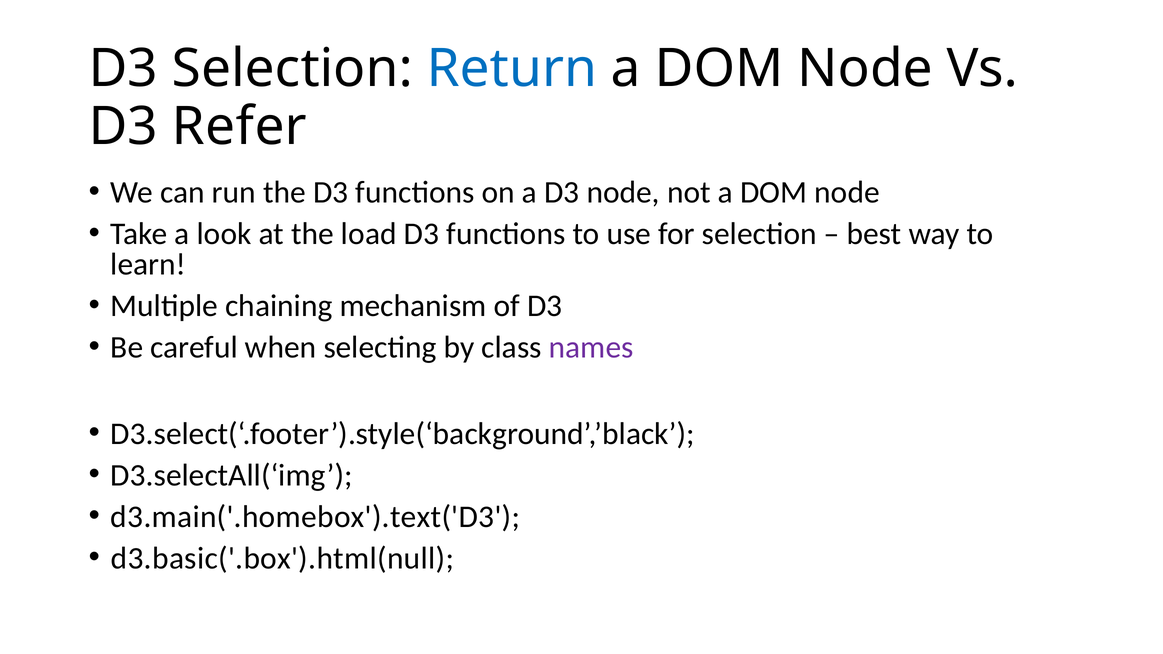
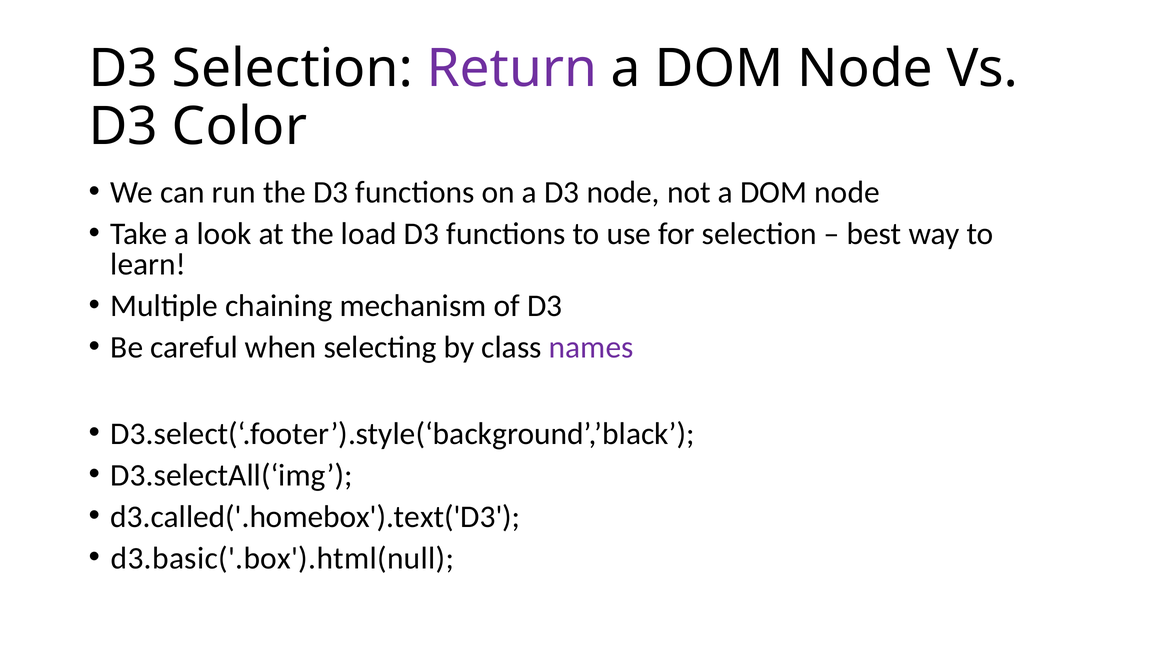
Return colour: blue -> purple (512, 69)
Refer: Refer -> Color (239, 126)
d3.main('.homebox').text('D3: d3.main('.homebox').text('D3 -> d3.called('.homebox').text('D3 (315, 517)
